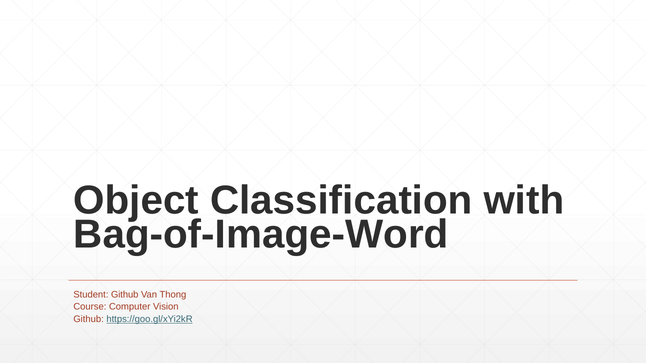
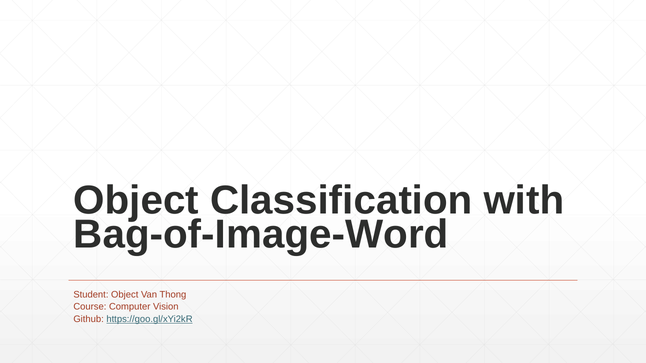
Student Github: Github -> Object (125, 295)
